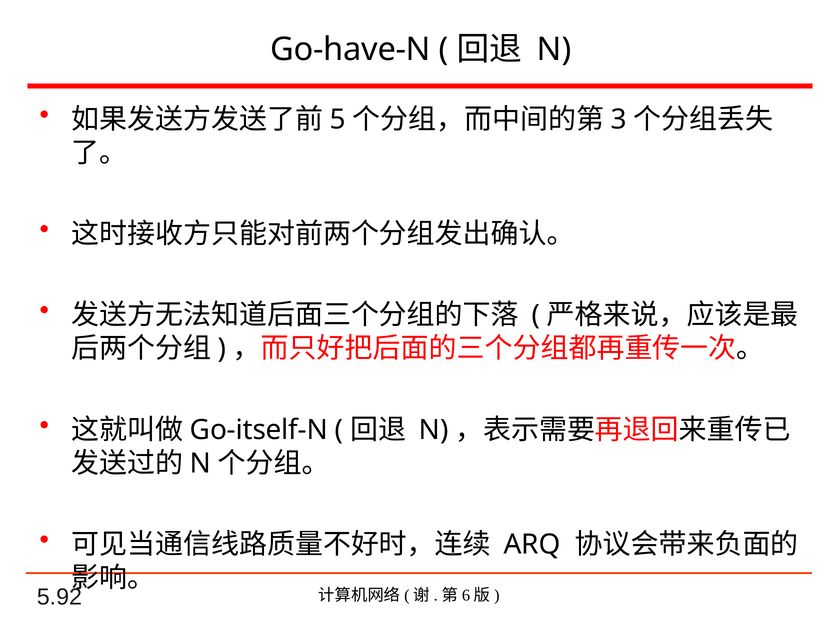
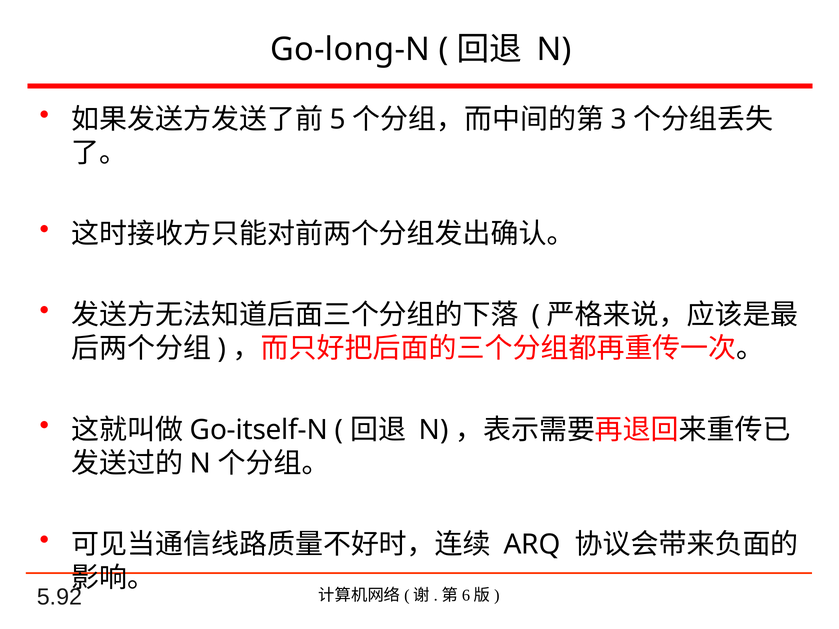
Go-have-N: Go-have-N -> Go-long-N (350, 50)
